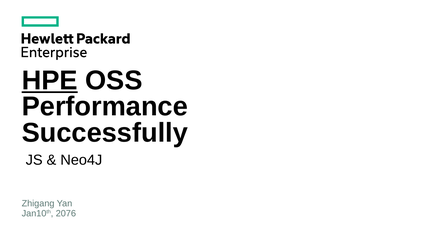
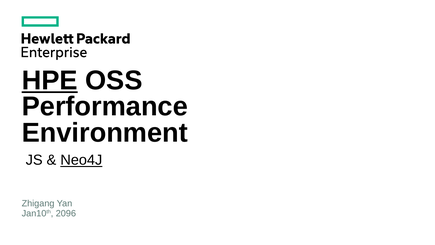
Successfully: Successfully -> Environment (105, 133)
Neo4J underline: none -> present (81, 160)
2076: 2076 -> 2096 (66, 213)
